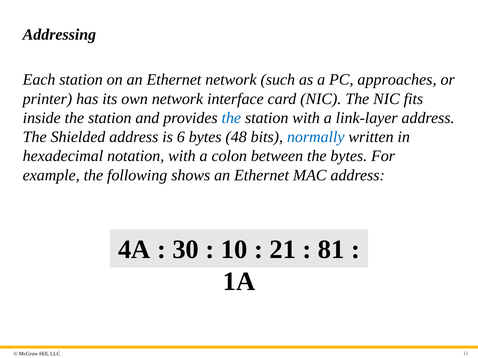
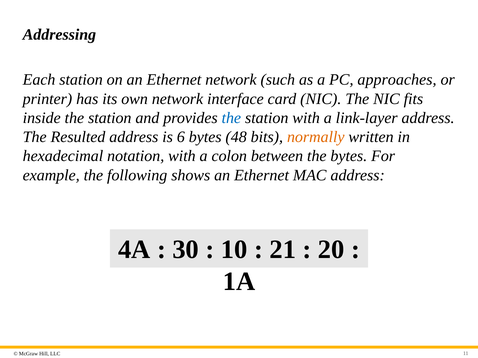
Shielded: Shielded -> Resulted (78, 137)
normally colour: blue -> orange (316, 137)
81: 81 -> 20 (331, 250)
